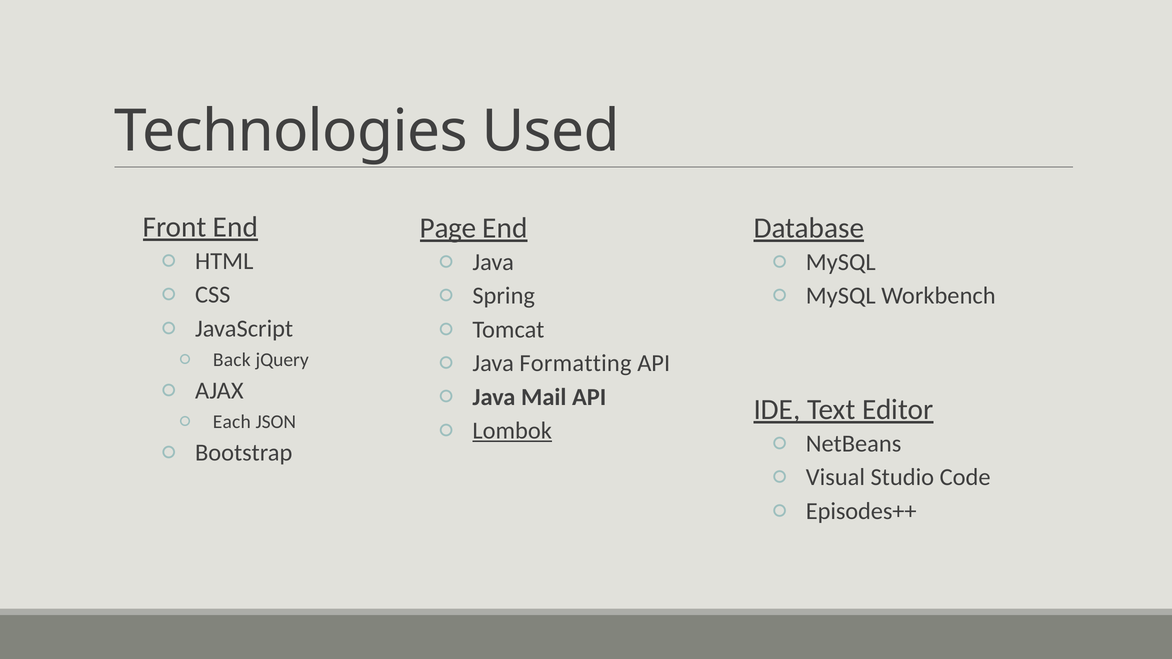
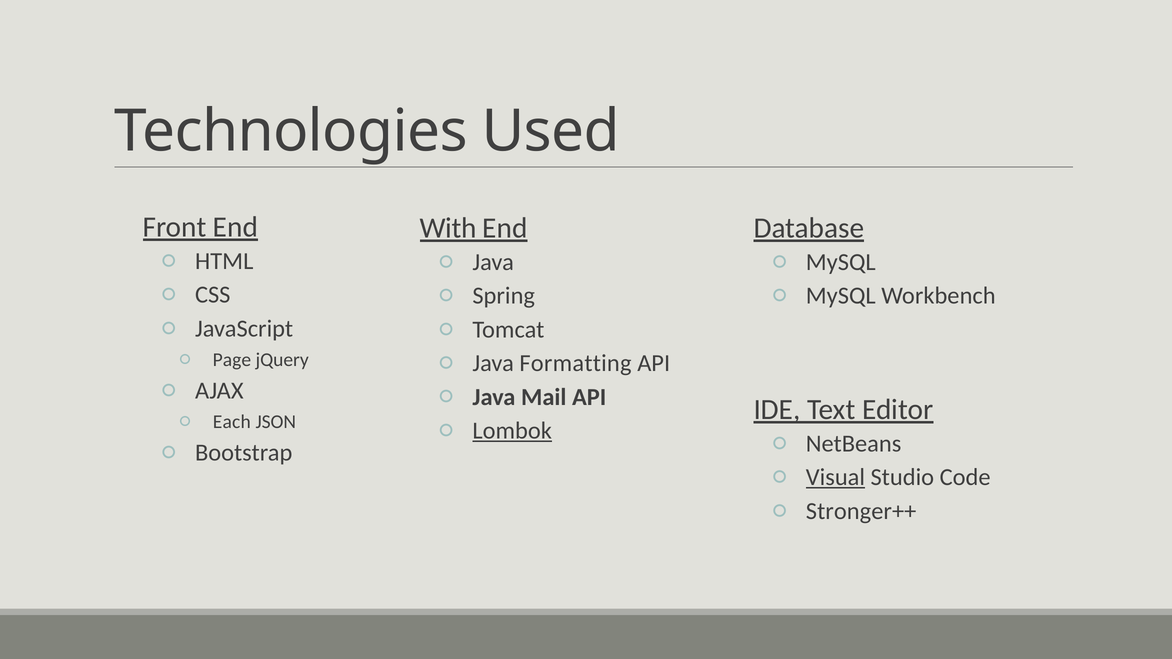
Page: Page -> With (448, 228)
Back: Back -> Page (232, 360)
Visual underline: none -> present (835, 478)
Episodes++: Episodes++ -> Stronger++ (861, 511)
